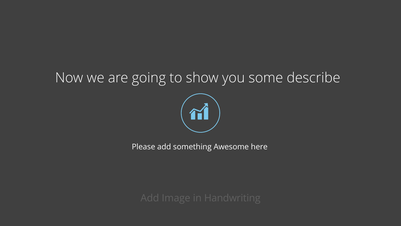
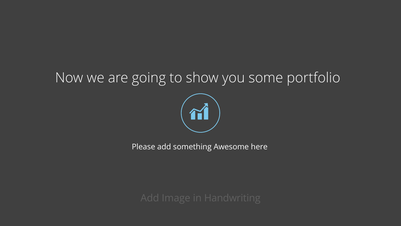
describe: describe -> portfolio (314, 78)
